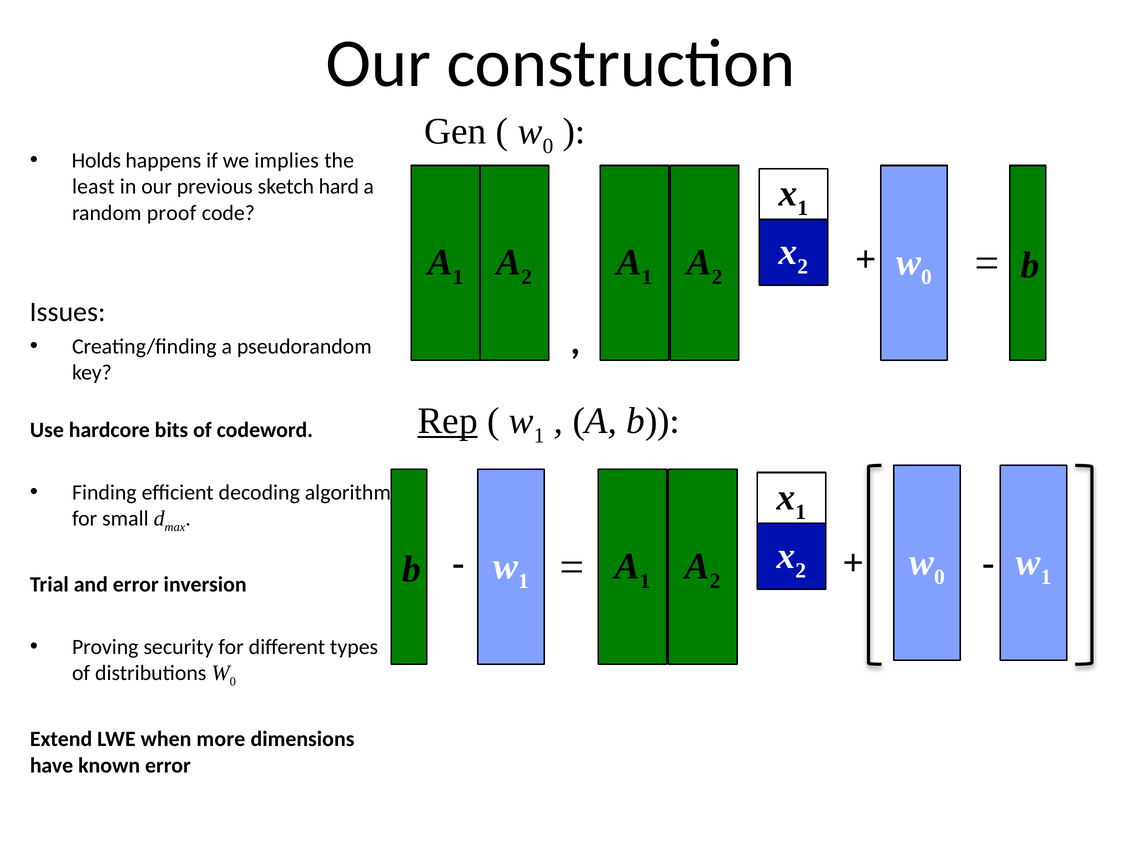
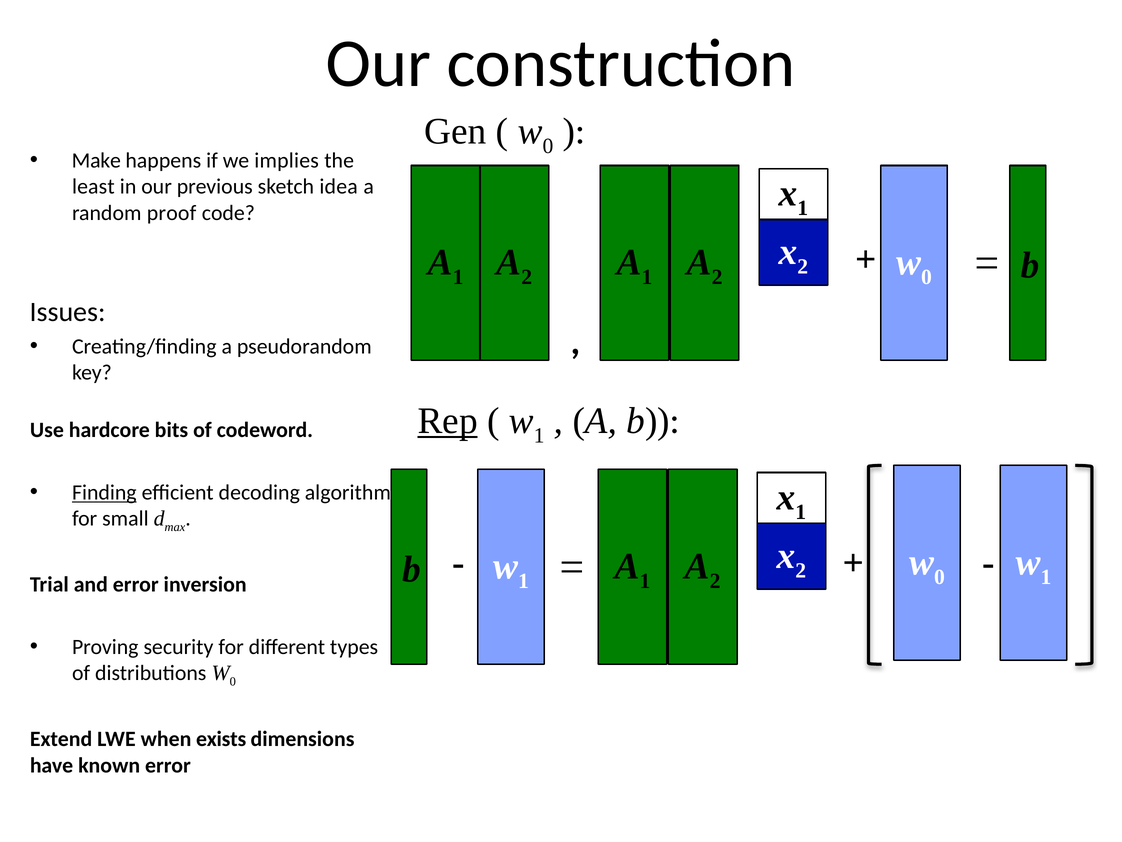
Holds: Holds -> Make (96, 160)
hard: hard -> idea (339, 187)
Finding underline: none -> present (104, 492)
more: more -> exists (221, 739)
